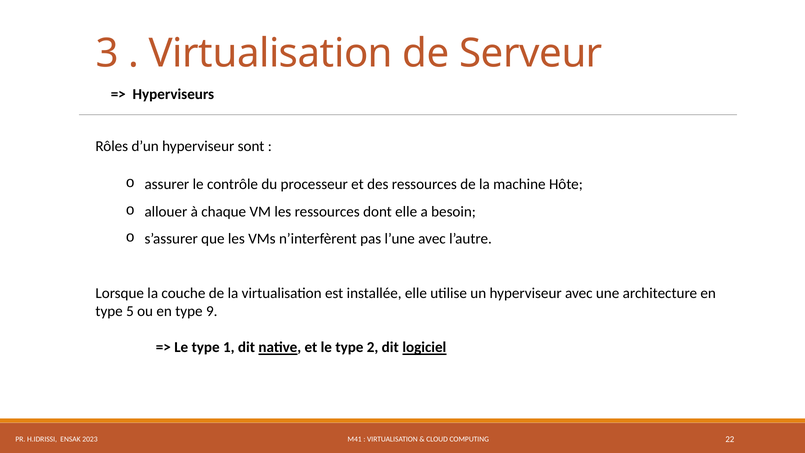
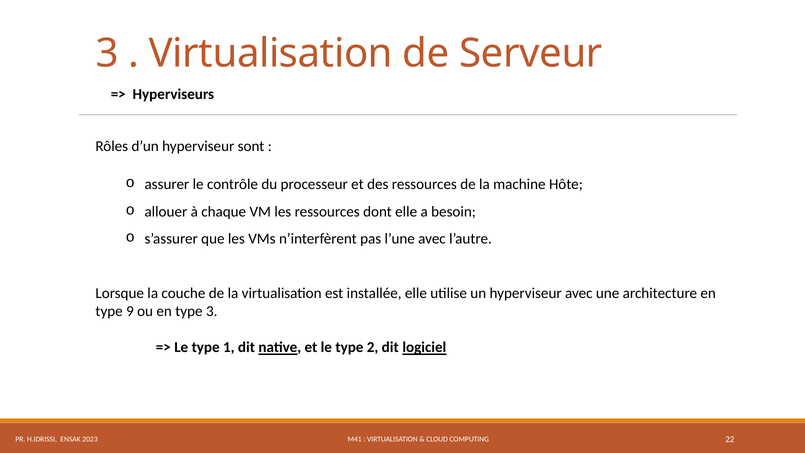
5: 5 -> 9 (130, 311)
type 9: 9 -> 3 (212, 311)
